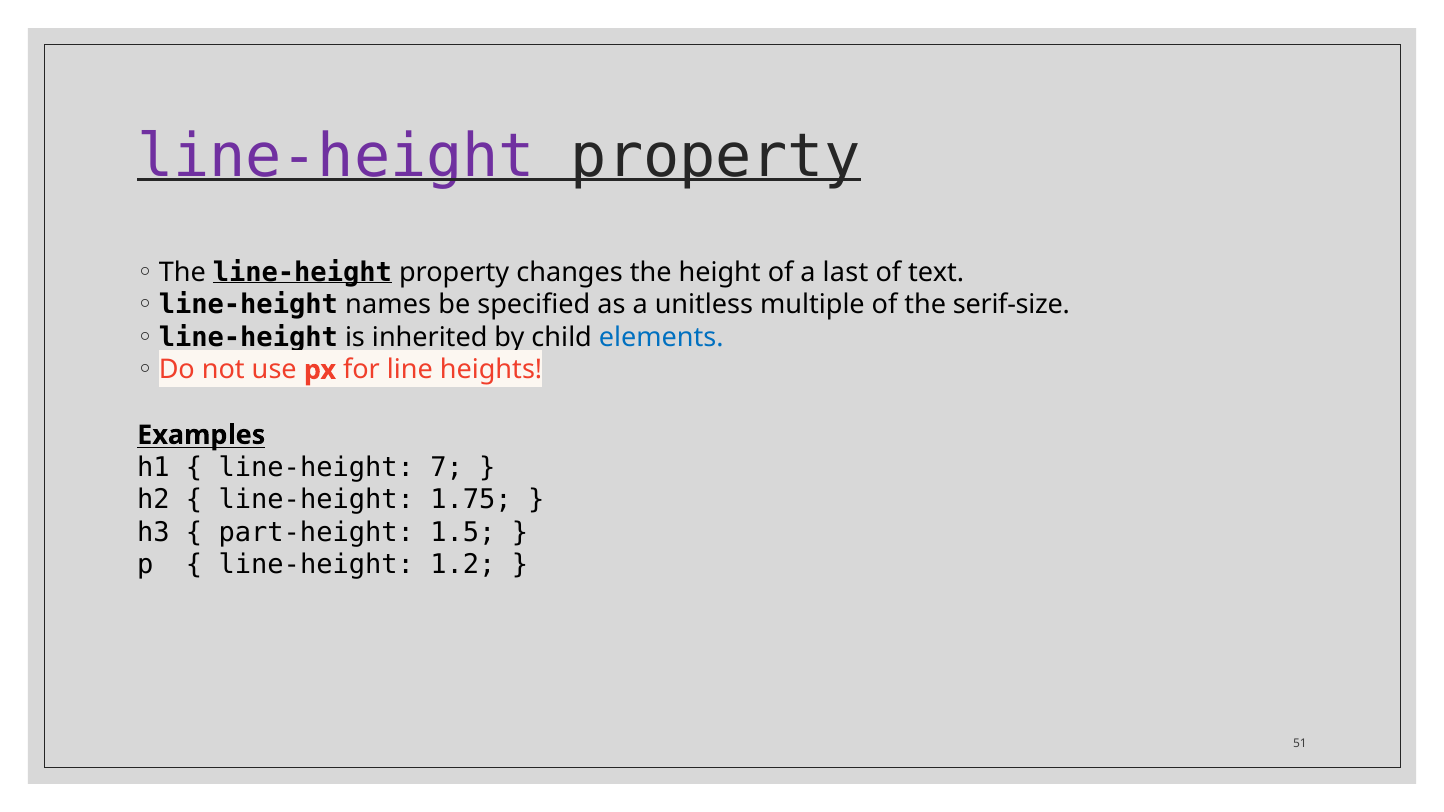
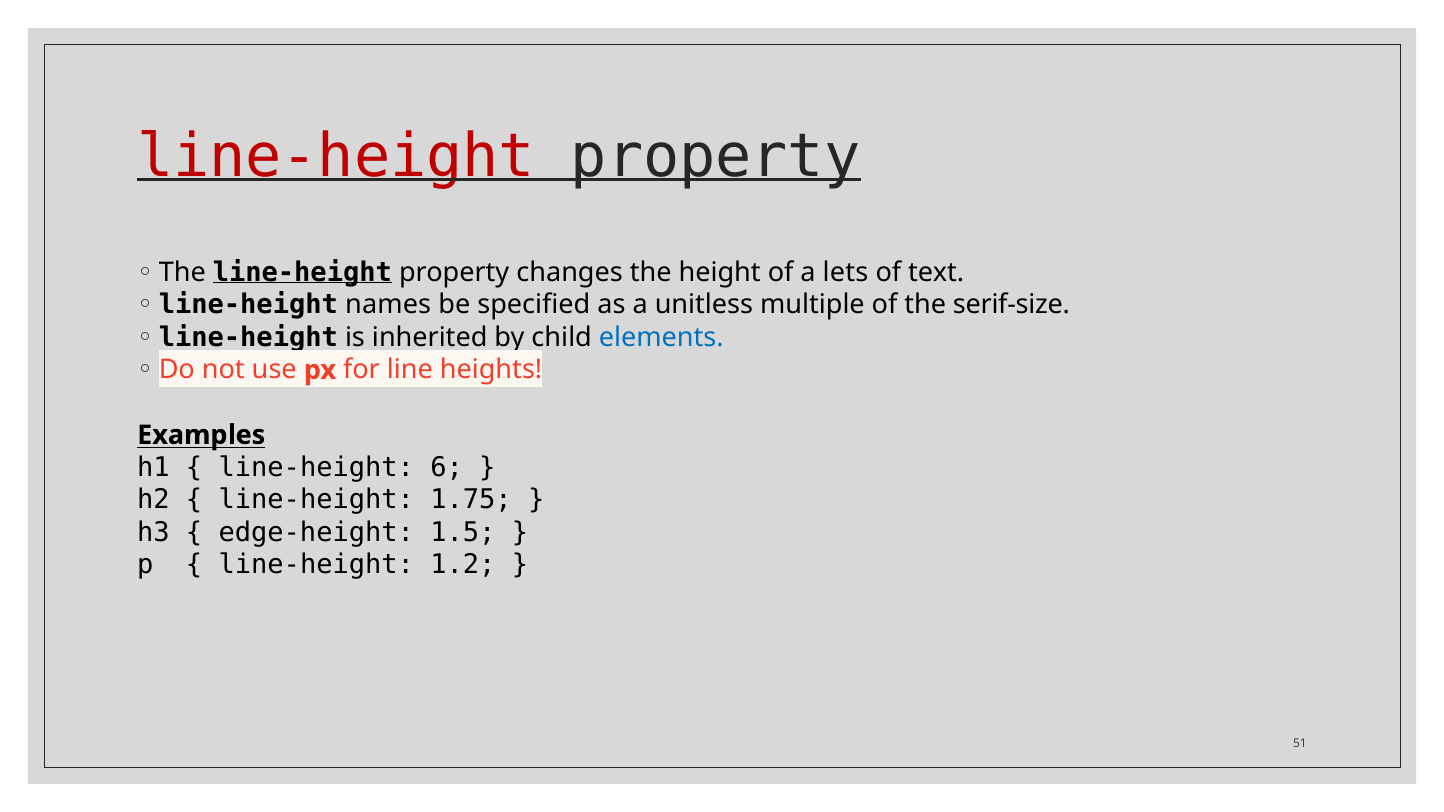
line-height colour: purple -> red (336, 157)
last: last -> lets (845, 273)
7: 7 -> 6 (447, 468)
part-height: part-height -> edge-height (316, 533)
